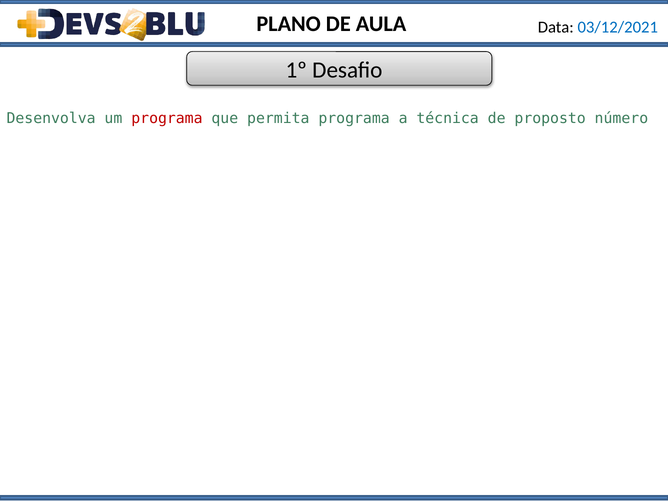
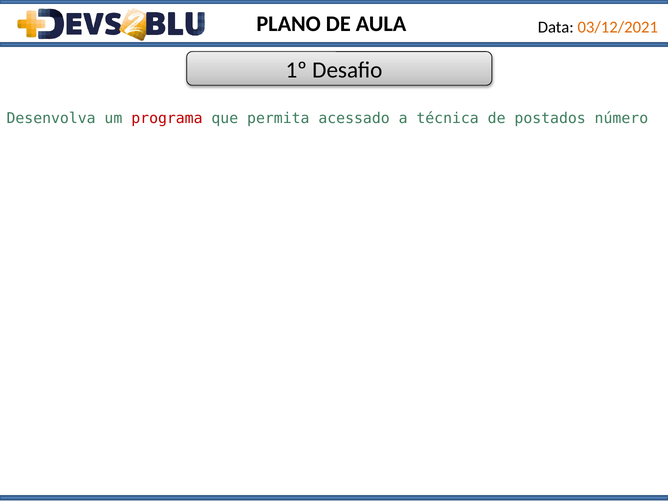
03/12/2021 colour: blue -> orange (618, 27)
permita programa: programa -> acessado (354, 118)
proposto: proposto -> postados (550, 118)
